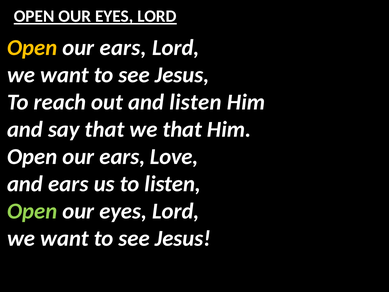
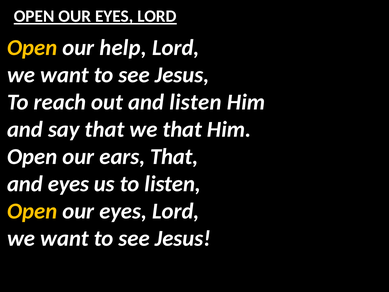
ears: ears -> help (123, 48)
ears Love: Love -> That (174, 157)
and ears: ears -> eyes (68, 184)
Open colour: light green -> yellow (32, 211)
